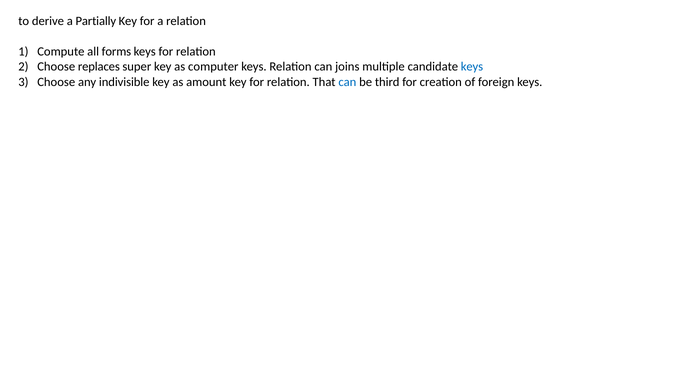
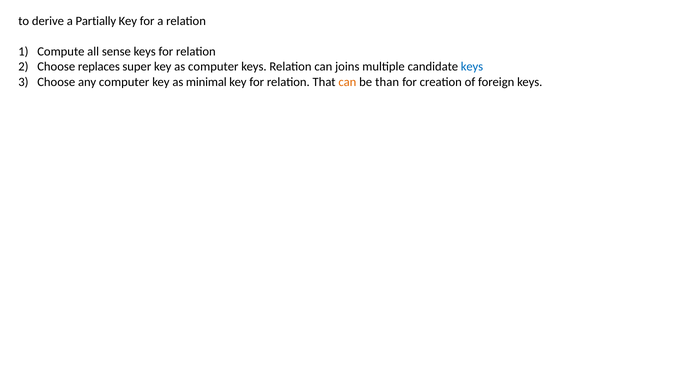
forms: forms -> sense (116, 52)
any indivisible: indivisible -> computer (124, 82)
amount: amount -> minimal (206, 82)
can colour: blue -> orange (347, 82)
third: third -> than (387, 82)
